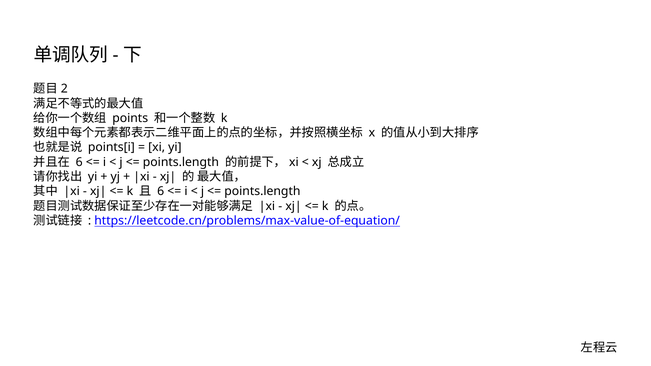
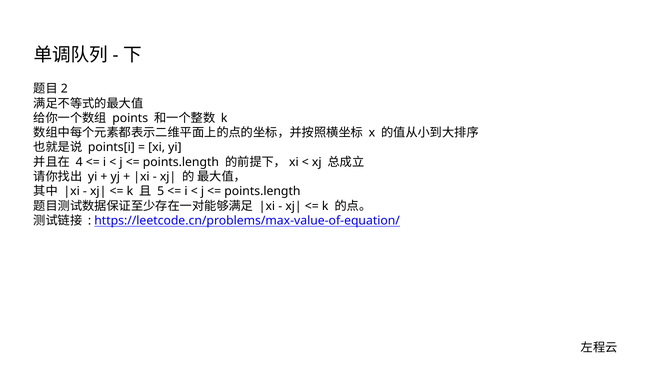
6: 6 -> 4 (79, 162)
6: 6 -> 5 (161, 191)
